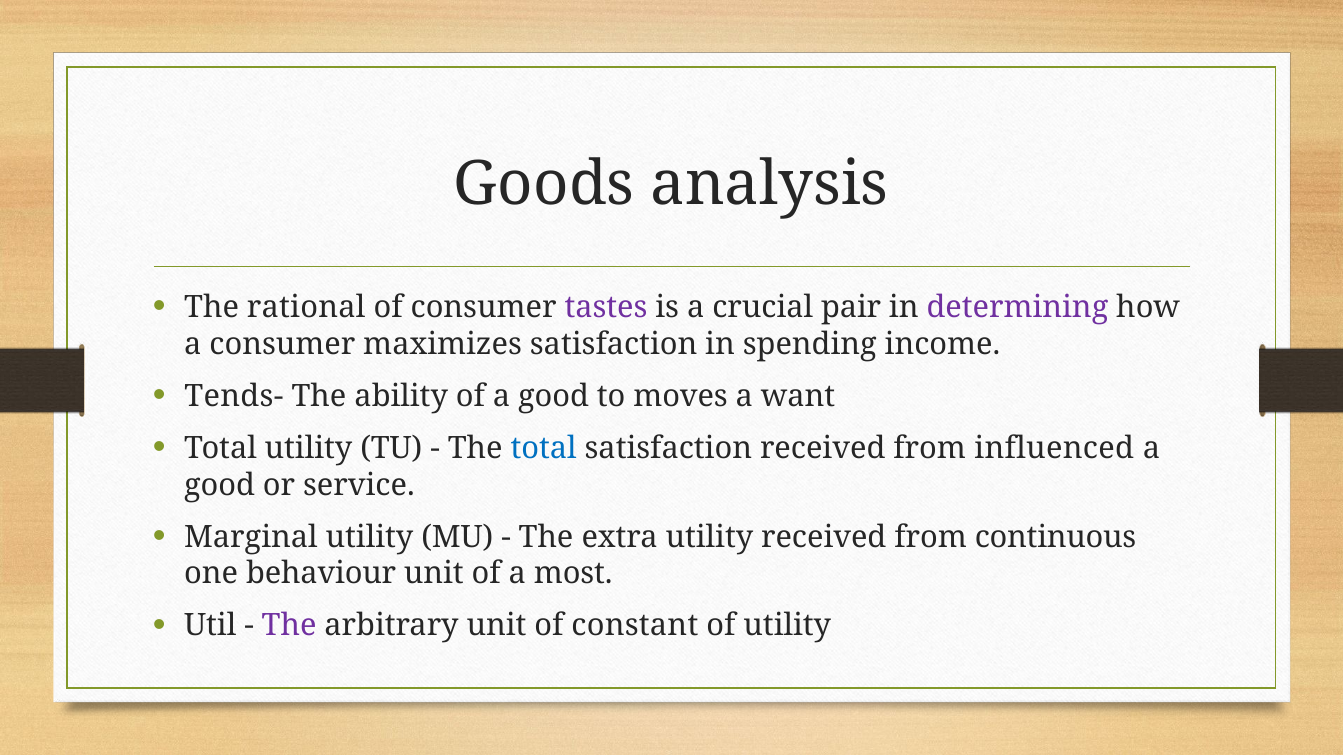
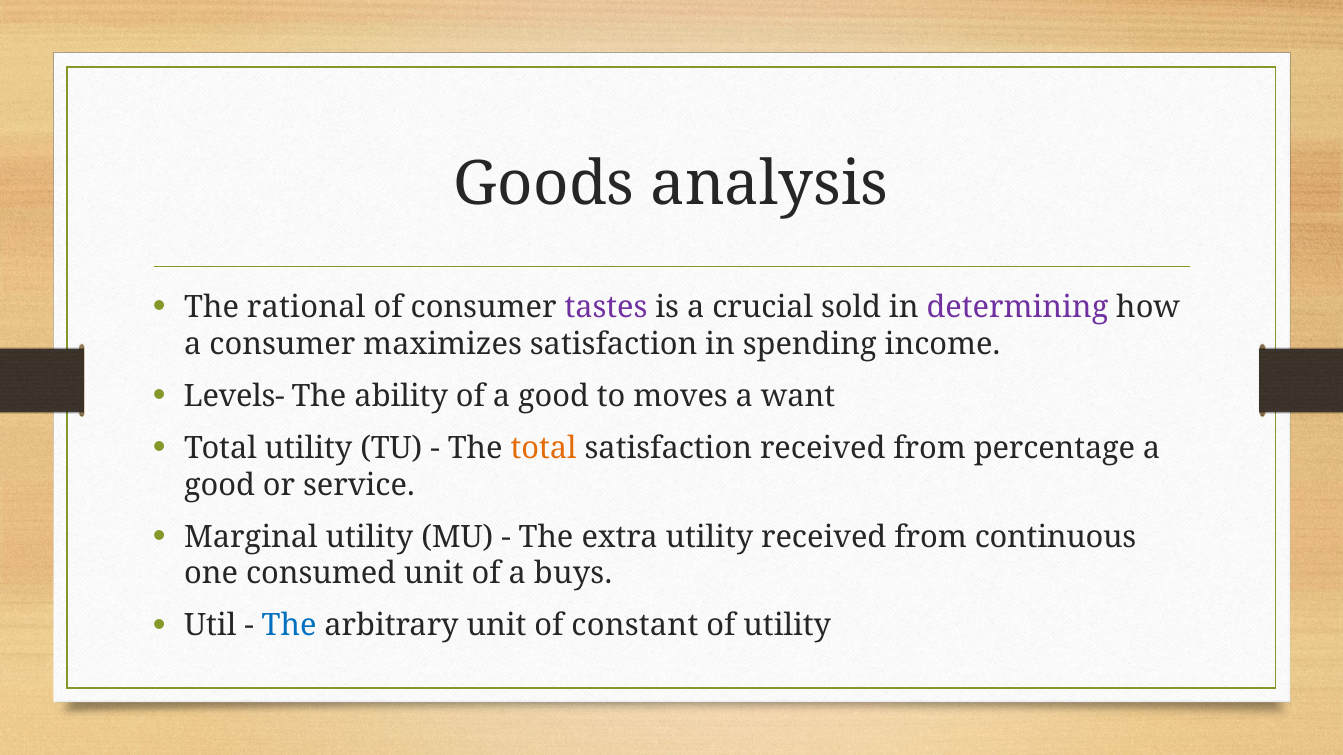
pair: pair -> sold (851, 307)
Tends-: Tends- -> Levels- (234, 396)
total colour: blue -> orange (544, 448)
influenced: influenced -> percentage (1054, 448)
behaviour: behaviour -> consumed (321, 574)
most: most -> buys (573, 574)
The colour: purple -> blue (289, 626)
